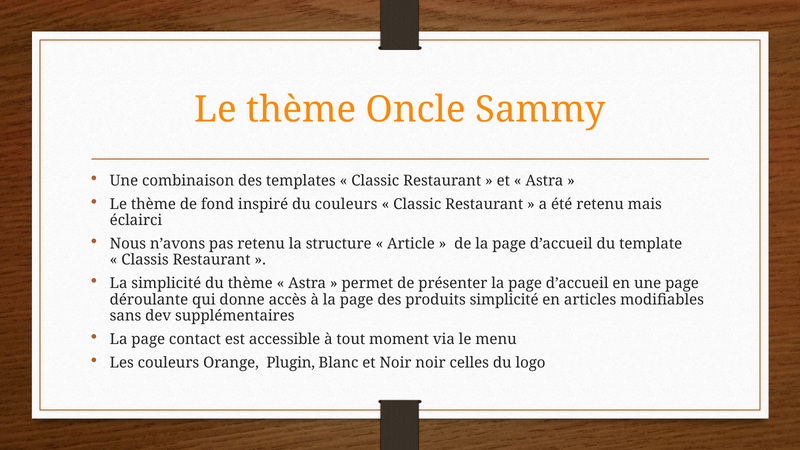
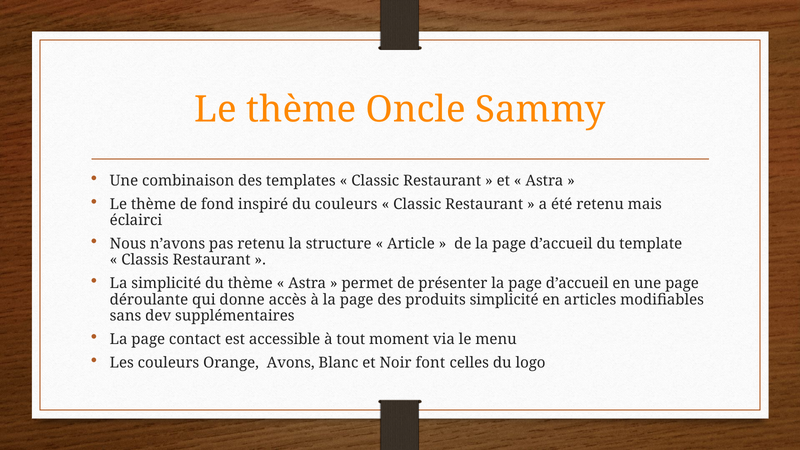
Plugin: Plugin -> Avons (291, 363)
Noir noir: noir -> font (430, 363)
